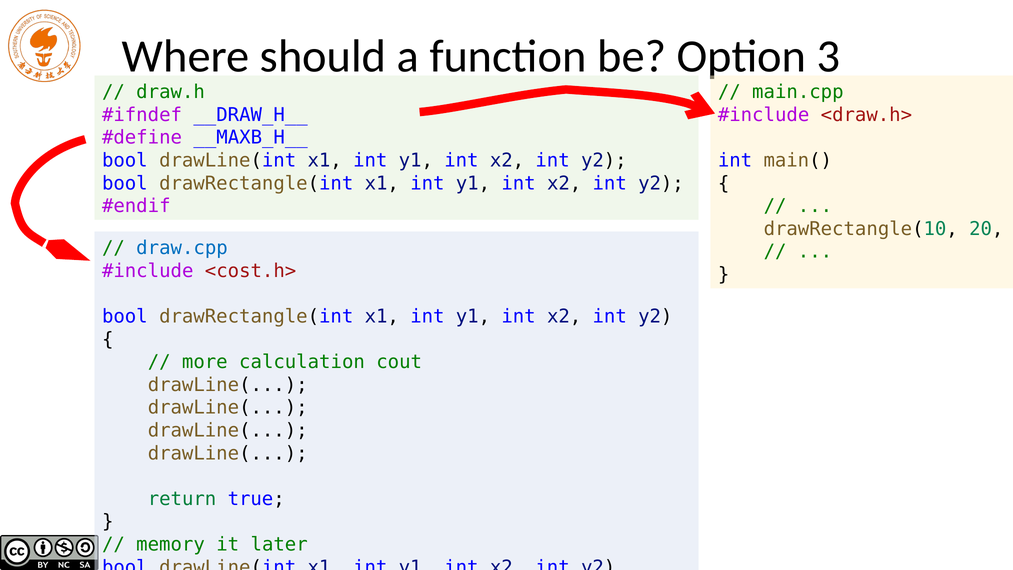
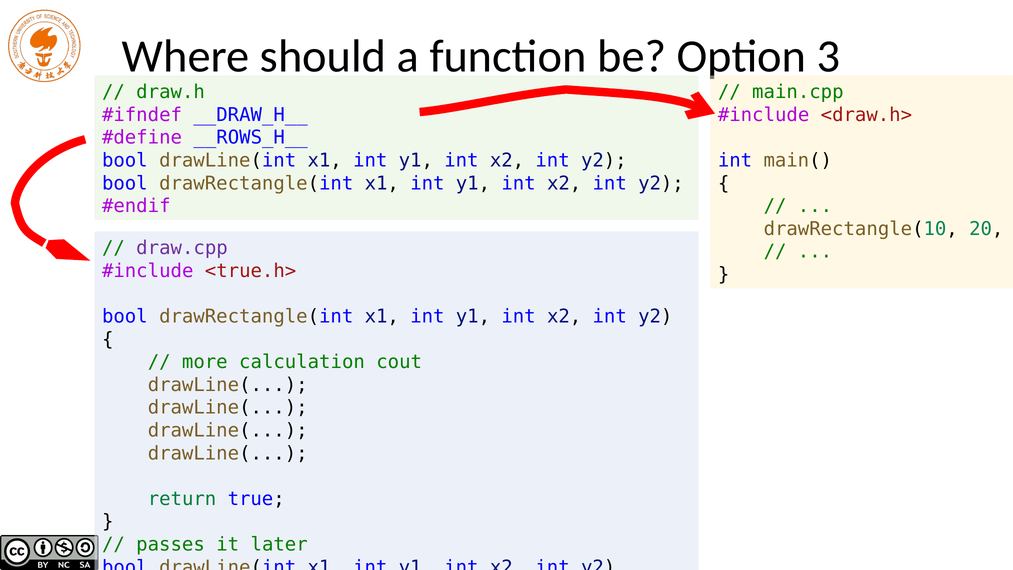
__MAXB_H__: __MAXB_H__ -> __ROWS_H__ (251, 138)
draw.cpp colour: blue -> purple (182, 248)
<cost.h>: <cost.h> -> <true.h> (251, 271)
memory: memory -> passes (171, 544)
